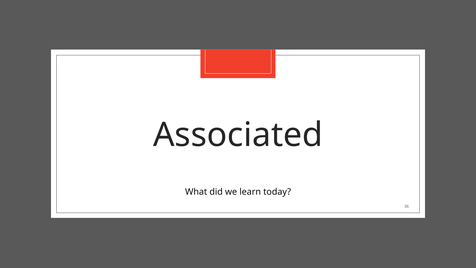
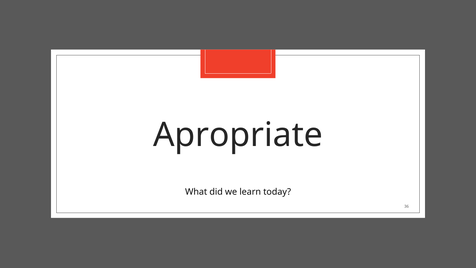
Associated: Associated -> Apropriate (238, 135)
